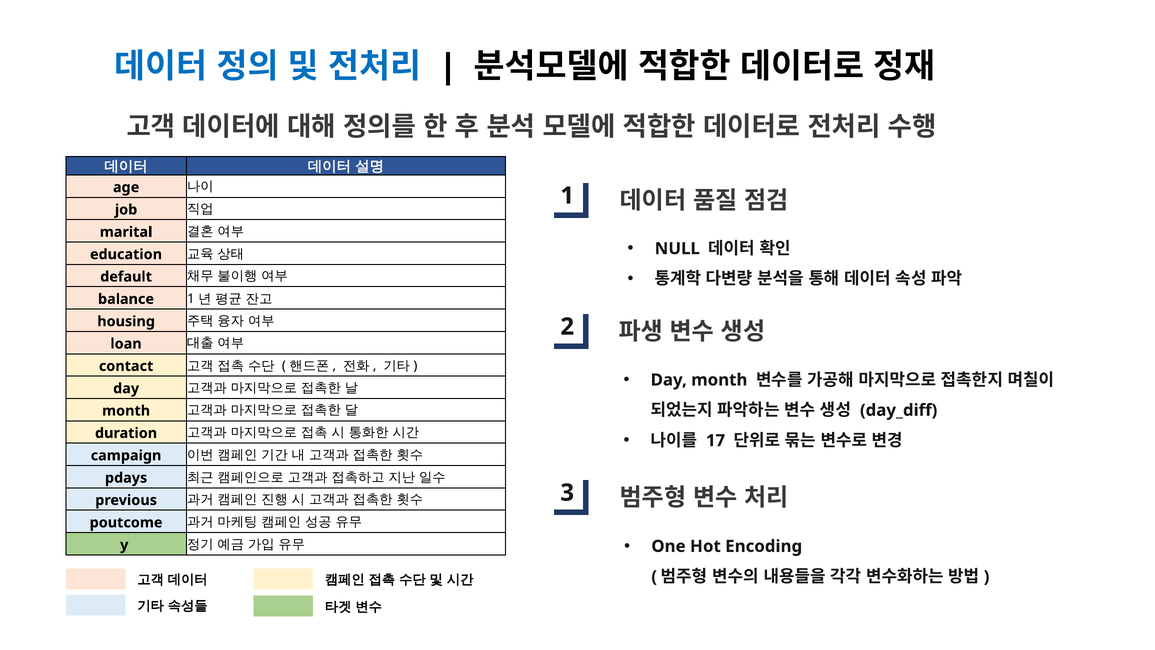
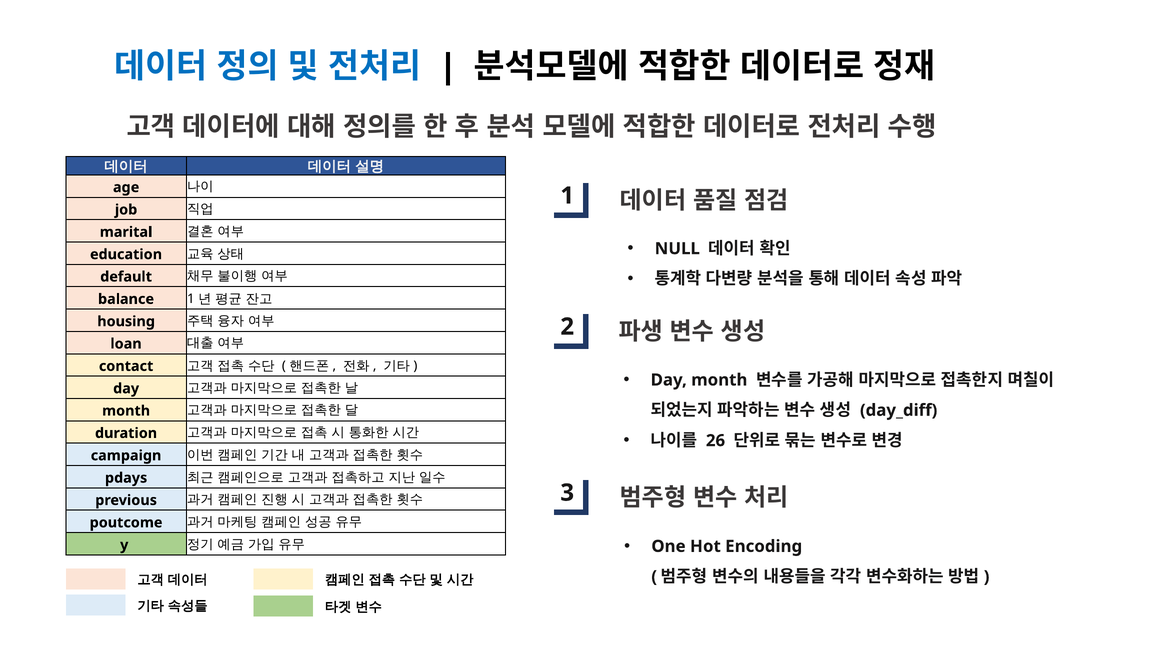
17: 17 -> 26 (716, 440)
